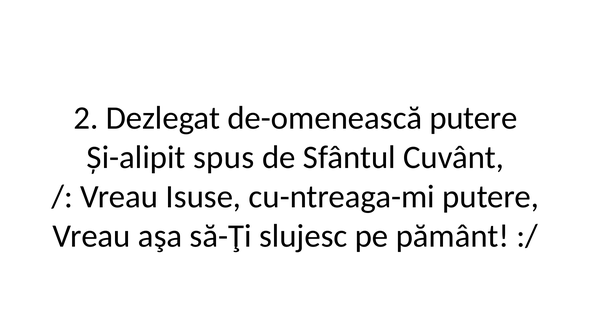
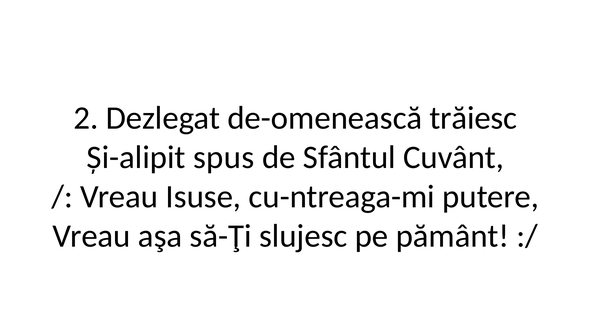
de-omenească putere: putere -> trăiesc (473, 118)
